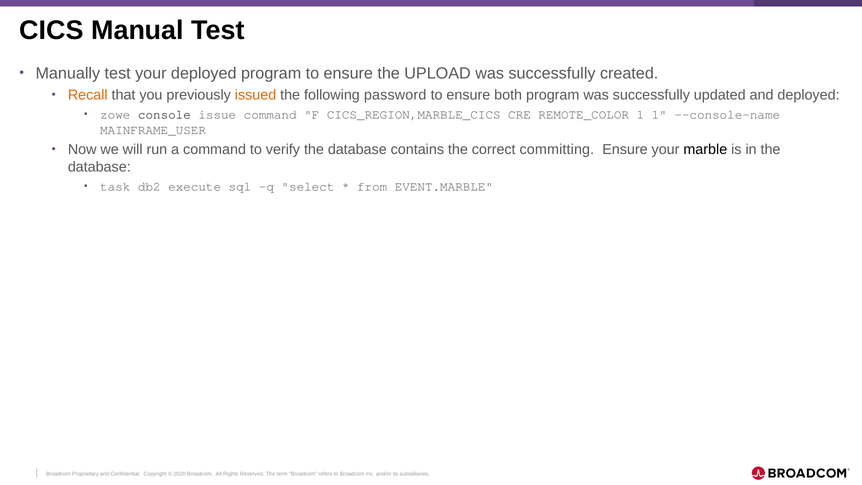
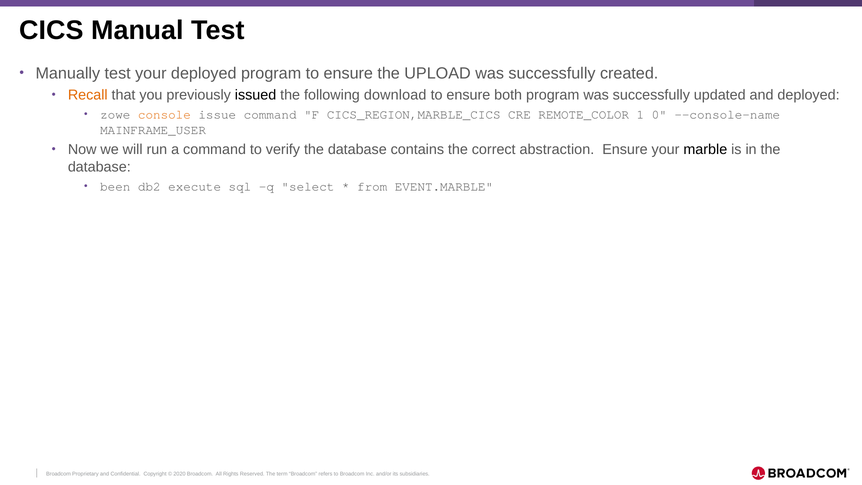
issued colour: orange -> black (256, 95)
password: password -> download (395, 95)
console colour: black -> orange (164, 115)
1 1: 1 -> 0 (659, 115)
committing: committing -> abstraction (557, 150)
task: task -> been (115, 187)
